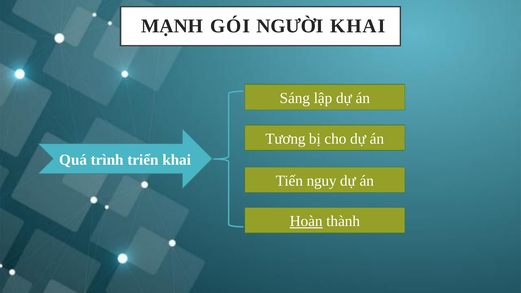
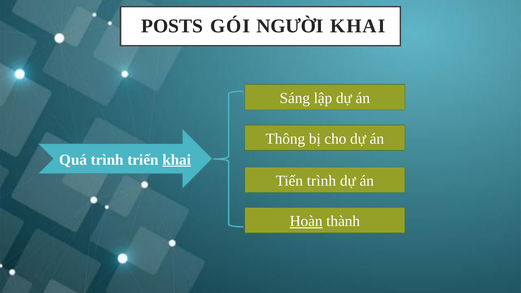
MẠNH: MẠNH -> POSTS (172, 26)
Tương: Tương -> Thông (285, 139)
khai underline: none -> present (177, 160)
Tiến nguy: nguy -> trình (321, 181)
